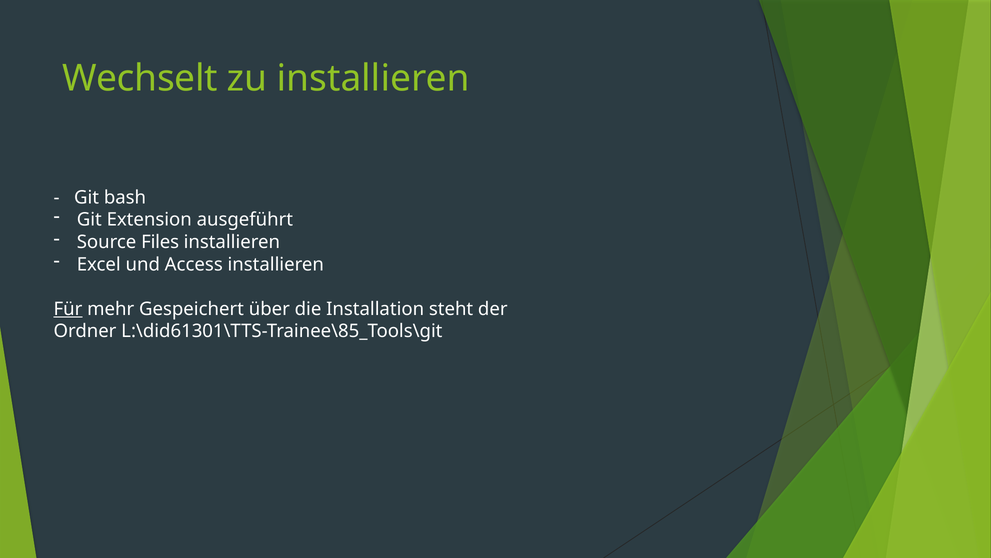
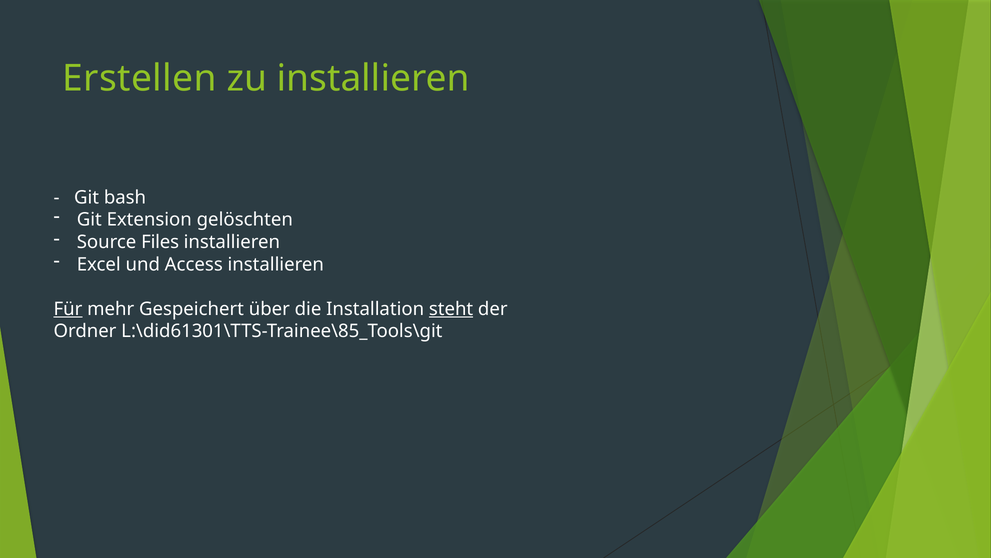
Wechselt: Wechselt -> Erstellen (140, 78)
ausgeführt: ausgeführt -> gelöschten (245, 220)
steht underline: none -> present (451, 309)
